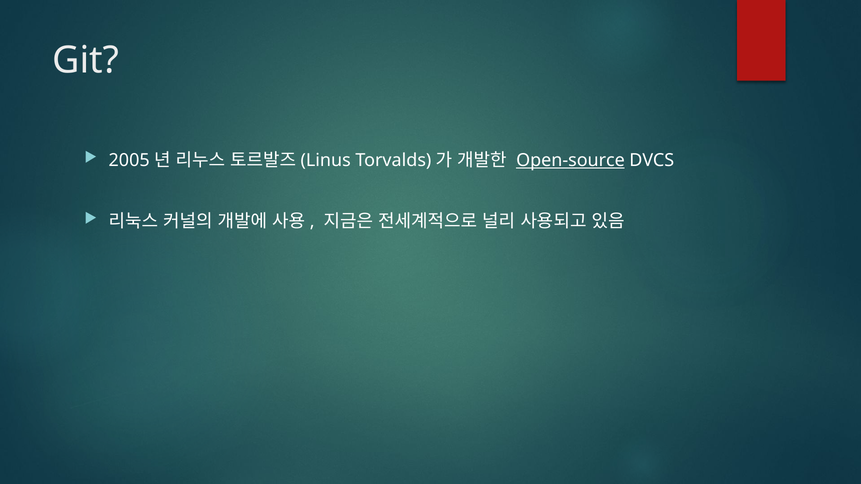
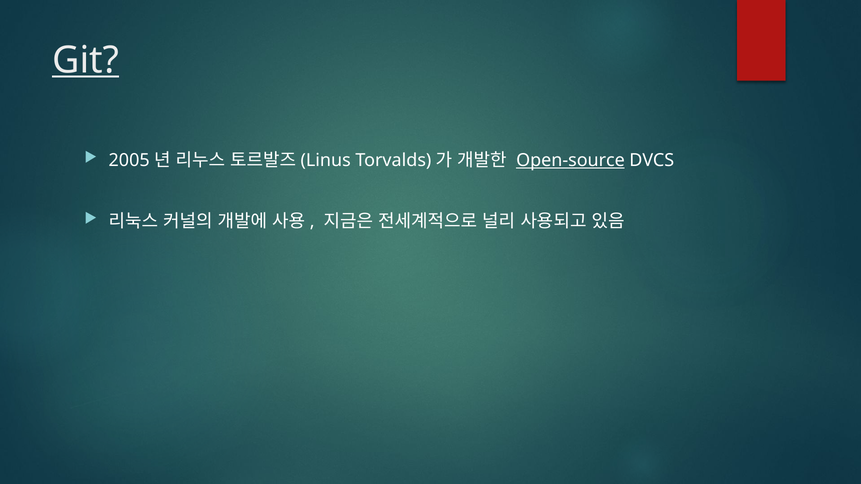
Git underline: none -> present (86, 60)
